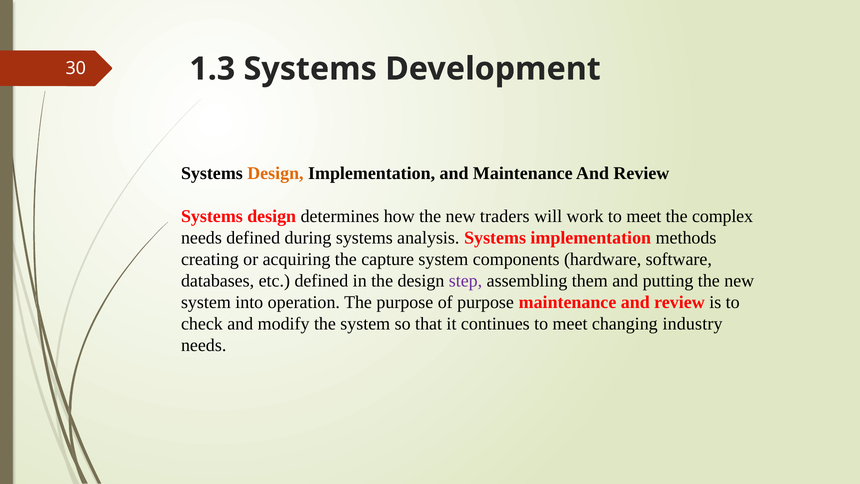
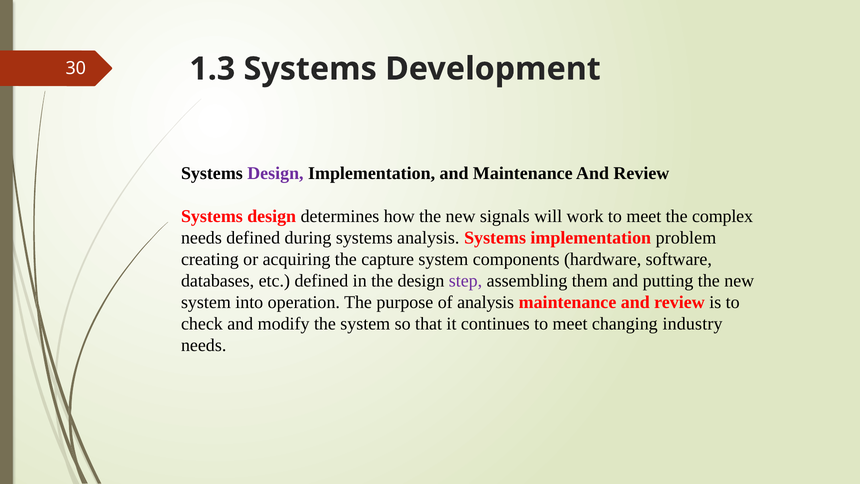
Design colour: orange -> purple (275, 173)
traders: traders -> signals (505, 216)
methods: methods -> problem (686, 238)
of purpose: purpose -> analysis (486, 302)
